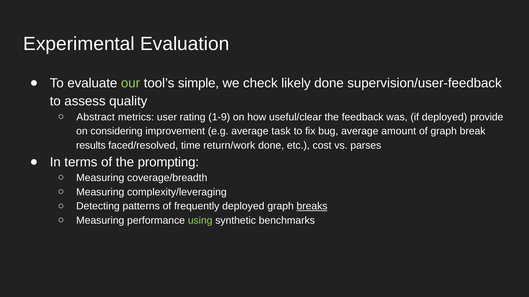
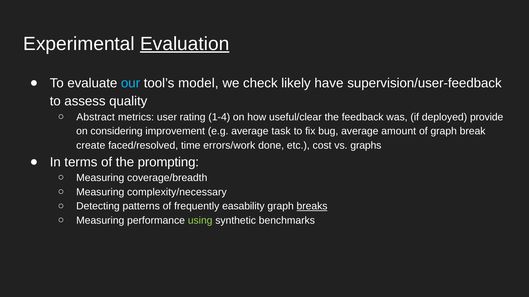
Evaluation underline: none -> present (185, 44)
our colour: light green -> light blue (131, 83)
simple: simple -> model (198, 83)
likely done: done -> have (329, 83)
1-9: 1-9 -> 1-4 (219, 117)
results: results -> create (91, 146)
return/work: return/work -> errors/work (229, 146)
parses: parses -> graphs (366, 146)
complexity/leveraging: complexity/leveraging -> complexity/necessary (177, 192)
frequently deployed: deployed -> easability (243, 207)
